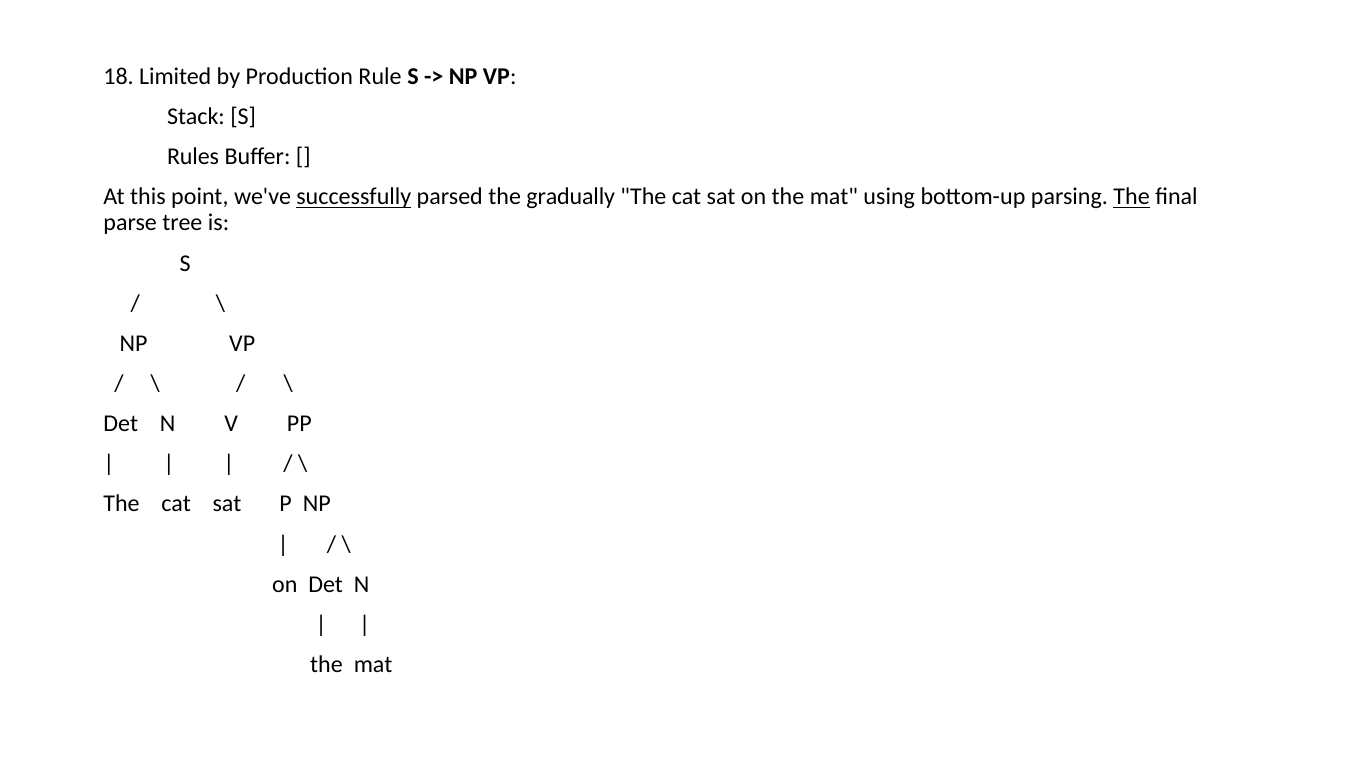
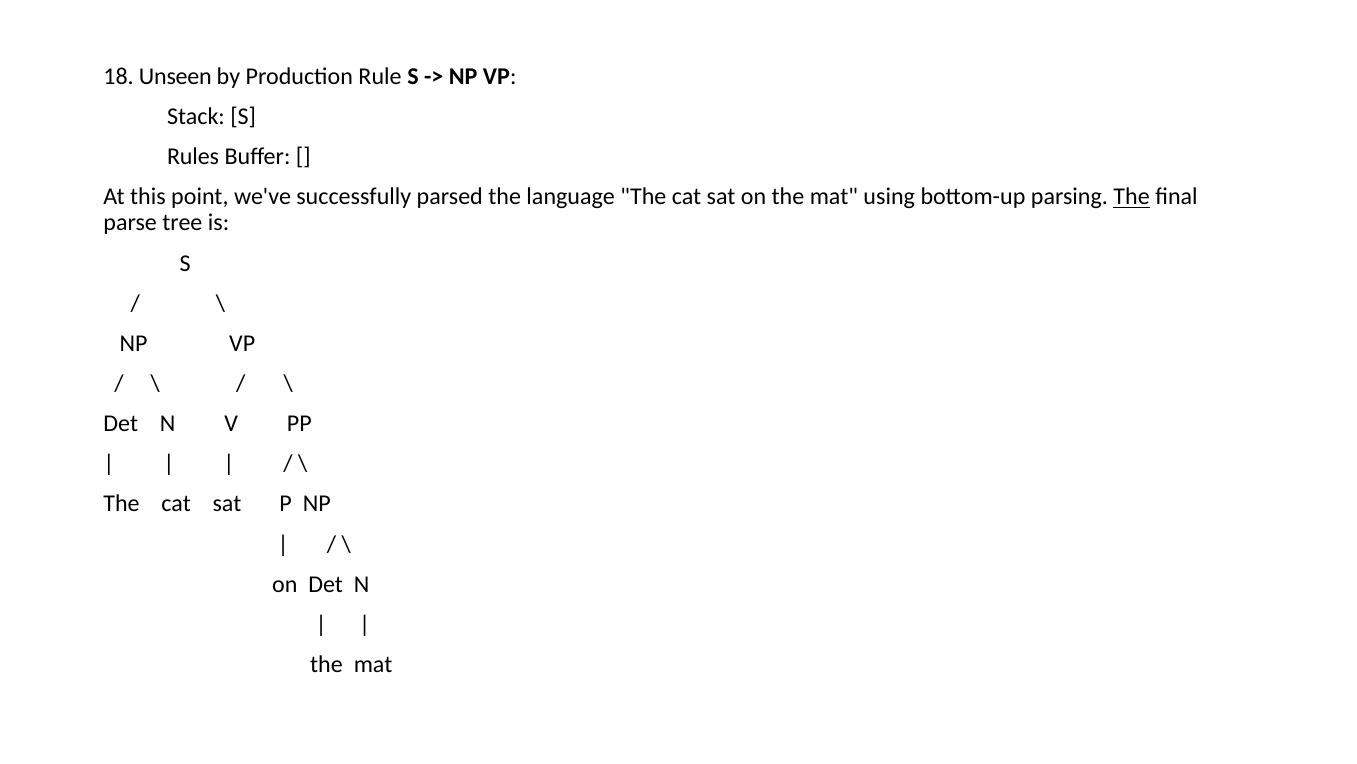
Limited: Limited -> Unseen (175, 77)
successfully underline: present -> none (354, 197)
gradually: gradually -> language (571, 197)
